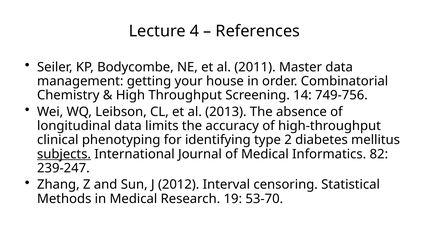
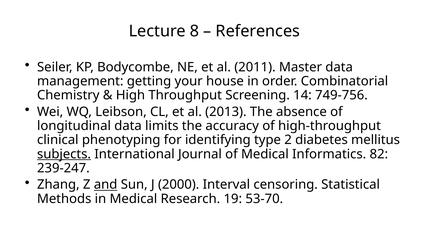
4: 4 -> 8 (194, 31)
and underline: none -> present (106, 185)
2012: 2012 -> 2000 (179, 185)
